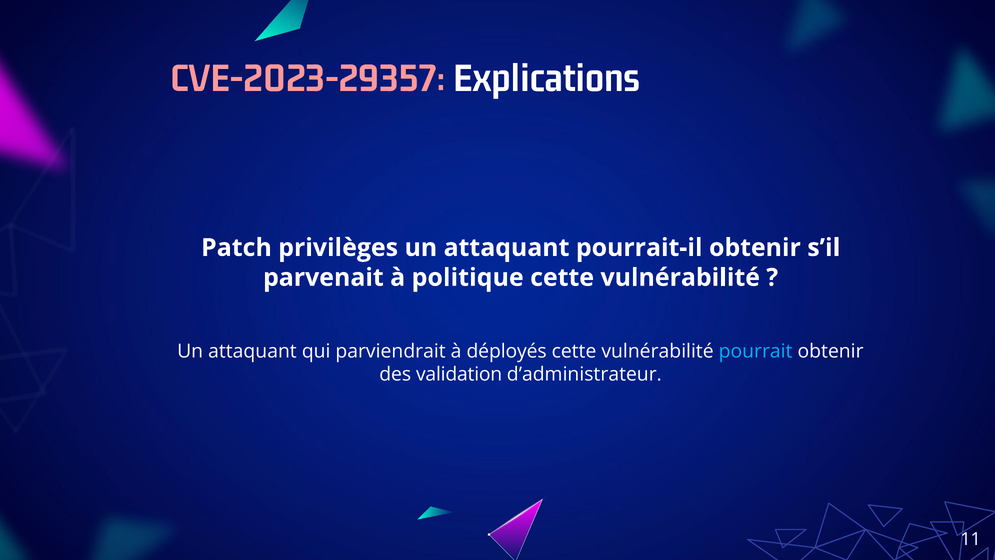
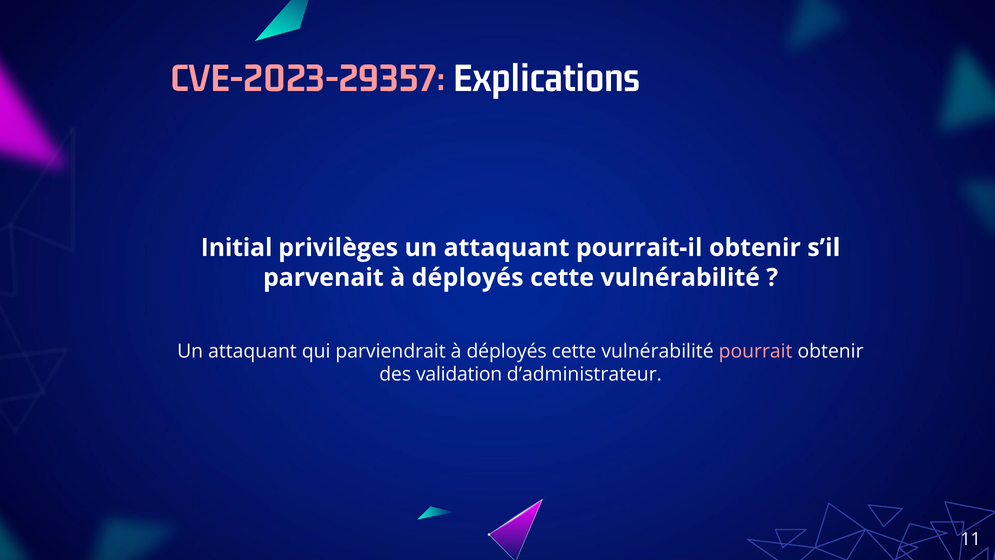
Patch: Patch -> Initial (237, 248)
parvenait à politique: politique -> déployés (468, 277)
pourrait colour: light blue -> pink (756, 351)
